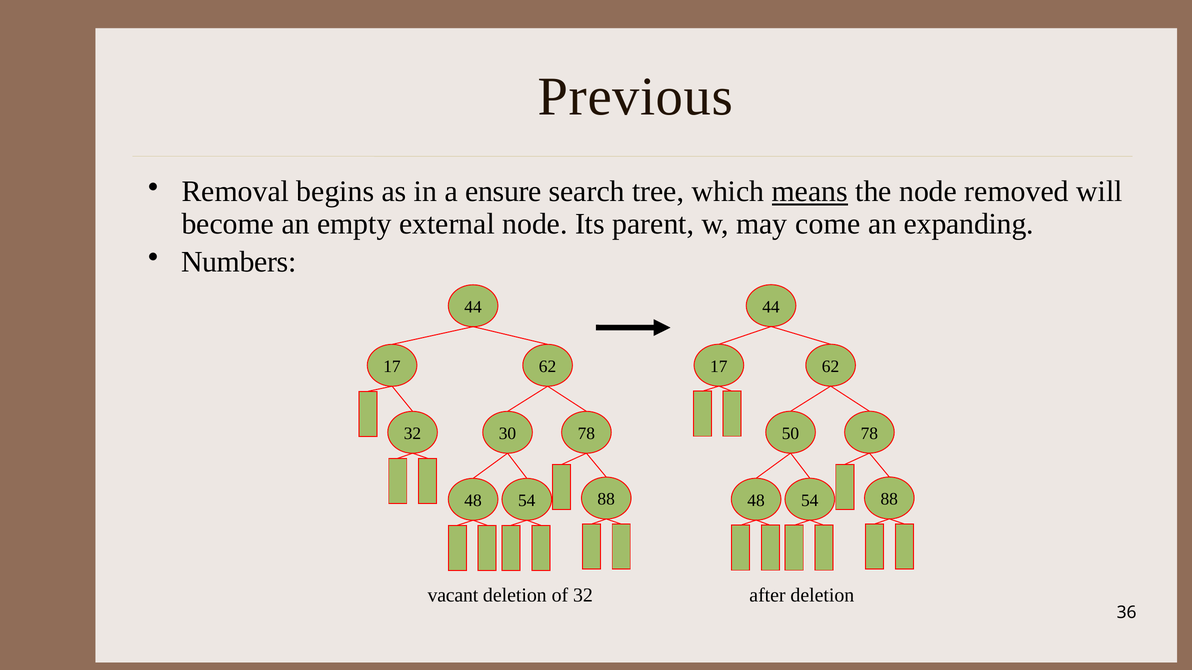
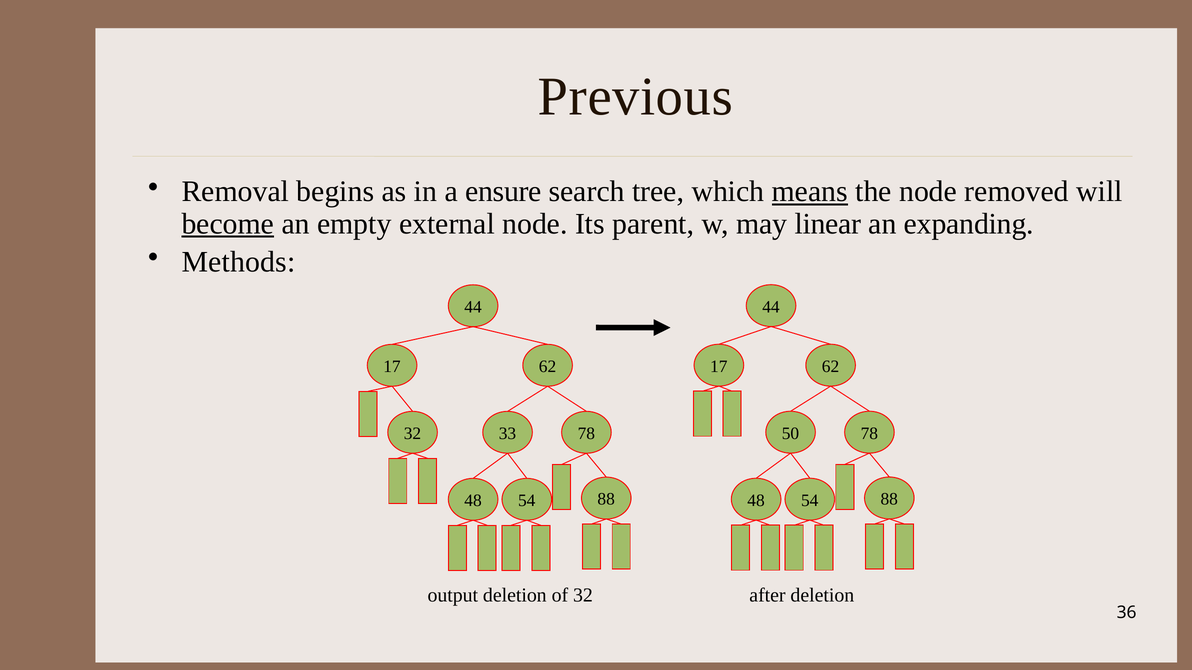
become underline: none -> present (228, 224)
come: come -> linear (828, 224)
Numbers: Numbers -> Methods (238, 262)
30: 30 -> 33 (507, 434)
vacant: vacant -> output (453, 596)
